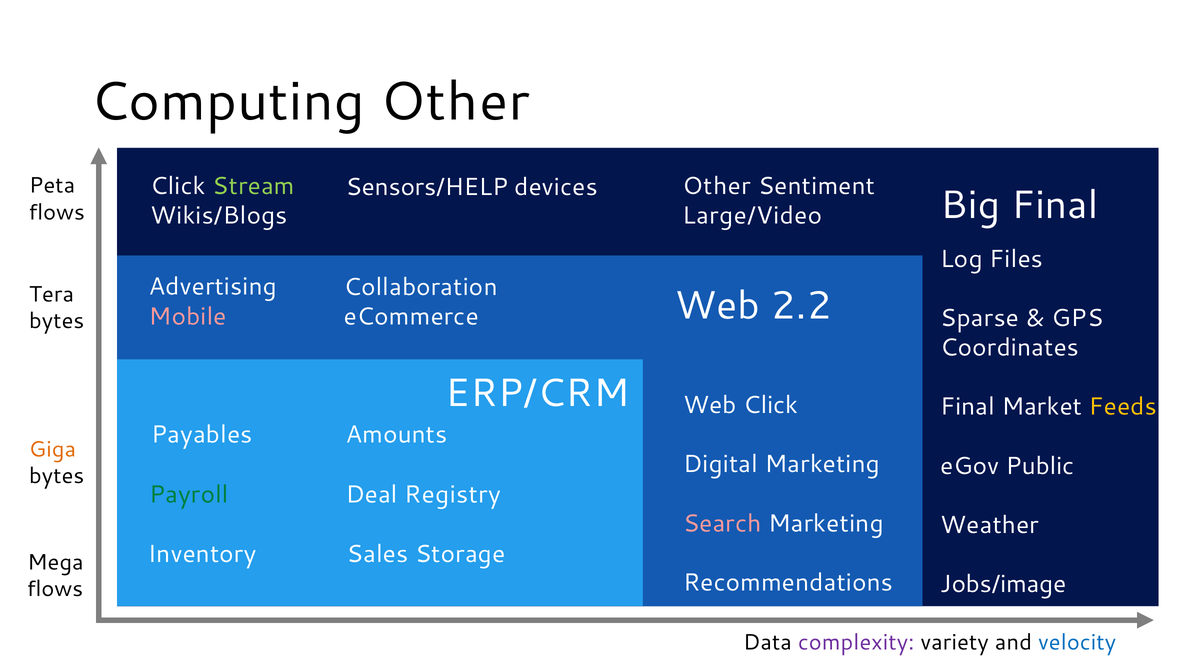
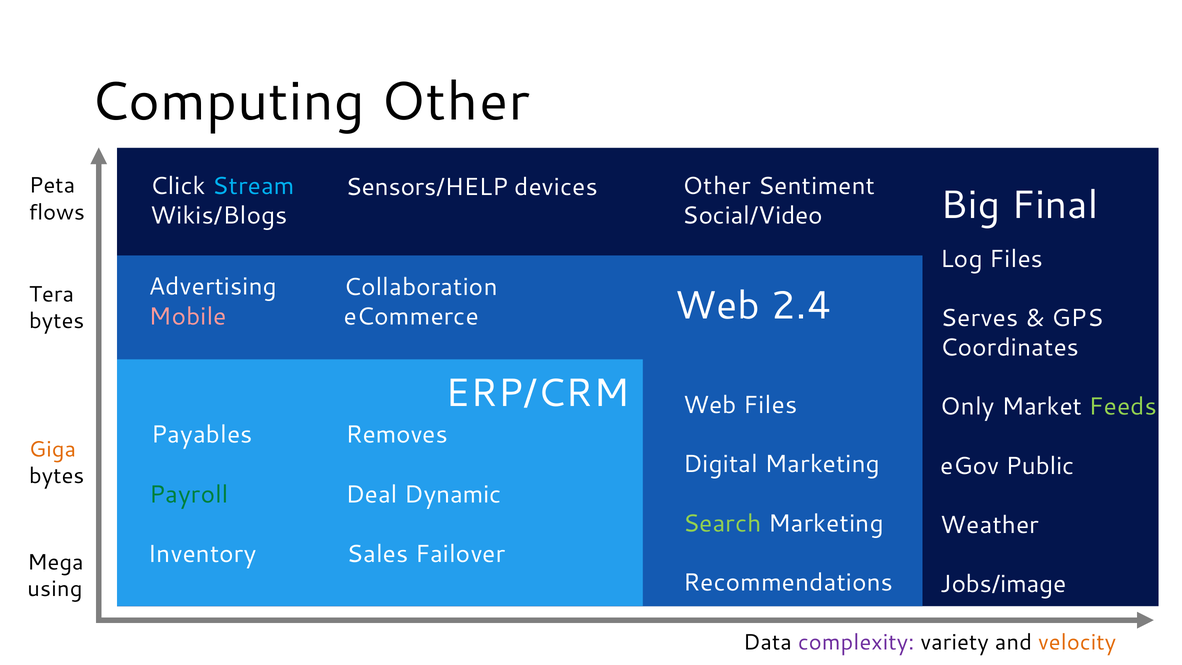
Stream colour: light green -> light blue (254, 186)
Large/Video: Large/Video -> Social/Video (753, 215)
2.2: 2.2 -> 2.4 (801, 306)
Sparse: Sparse -> Serves (980, 318)
Web Click: Click -> Files (770, 405)
Final: Final -> Only (968, 407)
Feeds colour: yellow -> light green (1123, 407)
Amounts: Amounts -> Removes (397, 435)
Registry: Registry -> Dynamic (453, 495)
Search colour: pink -> light green (722, 523)
Storage: Storage -> Failover (460, 554)
flows: flows -> using (55, 589)
velocity colour: blue -> orange (1077, 642)
